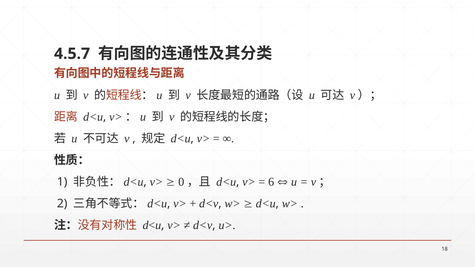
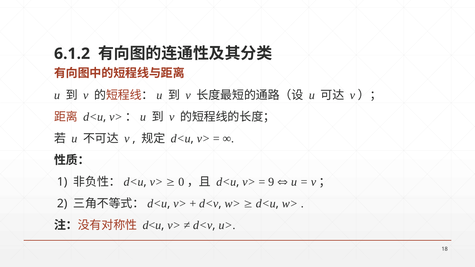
4.5.7: 4.5.7 -> 6.1.2 (72, 54)
6: 6 -> 9 (271, 182)
